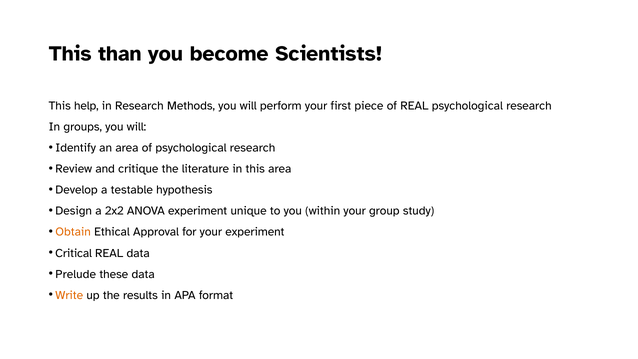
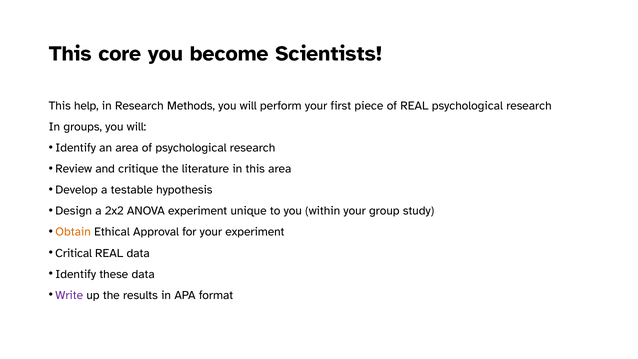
than: than -> core (120, 54)
Prelude: Prelude -> Identify (76, 274)
Write colour: orange -> purple (69, 295)
